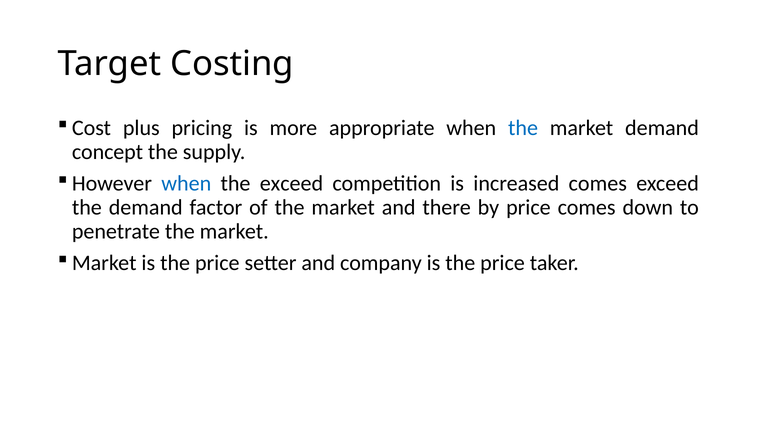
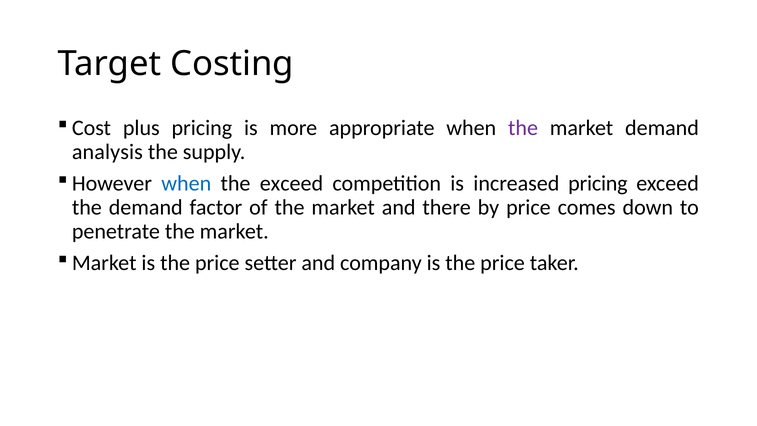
the colour: blue -> purple (523, 128)
concept: concept -> analysis (107, 152)
increased comes: comes -> pricing (598, 184)
